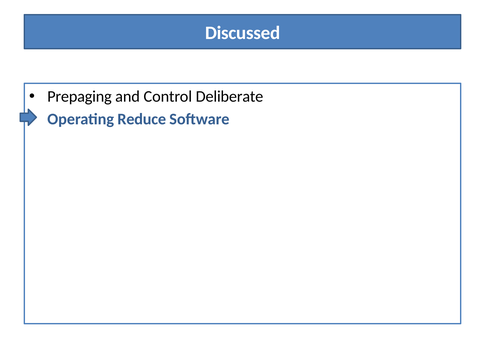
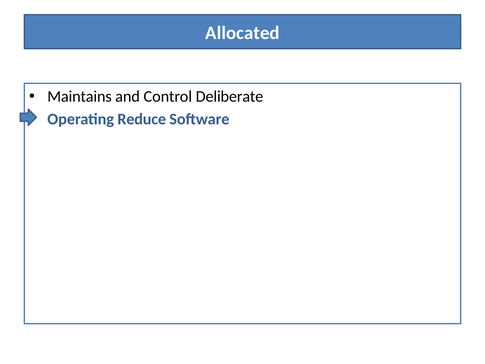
Discussed: Discussed -> Allocated (242, 33)
Prepaging: Prepaging -> Maintains (79, 97)
